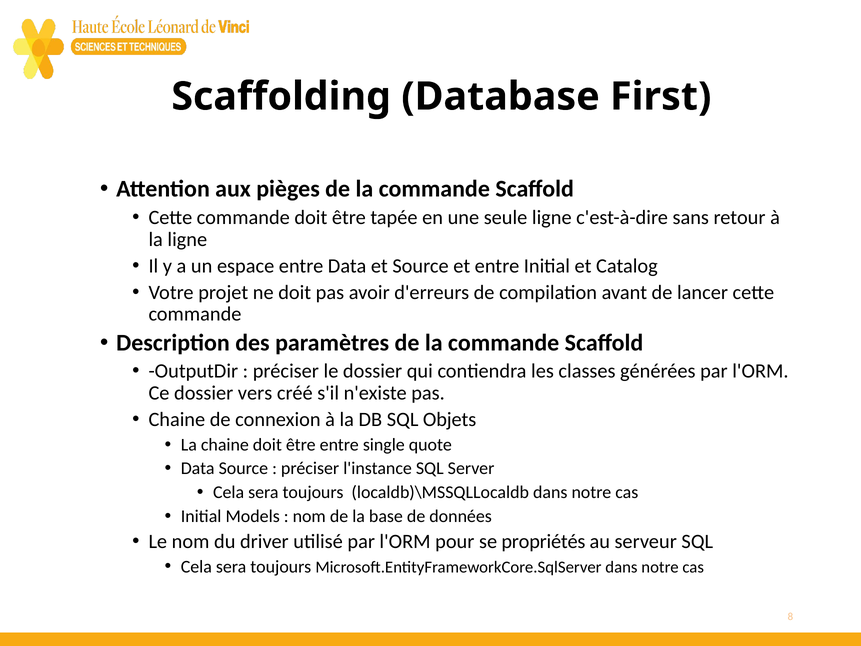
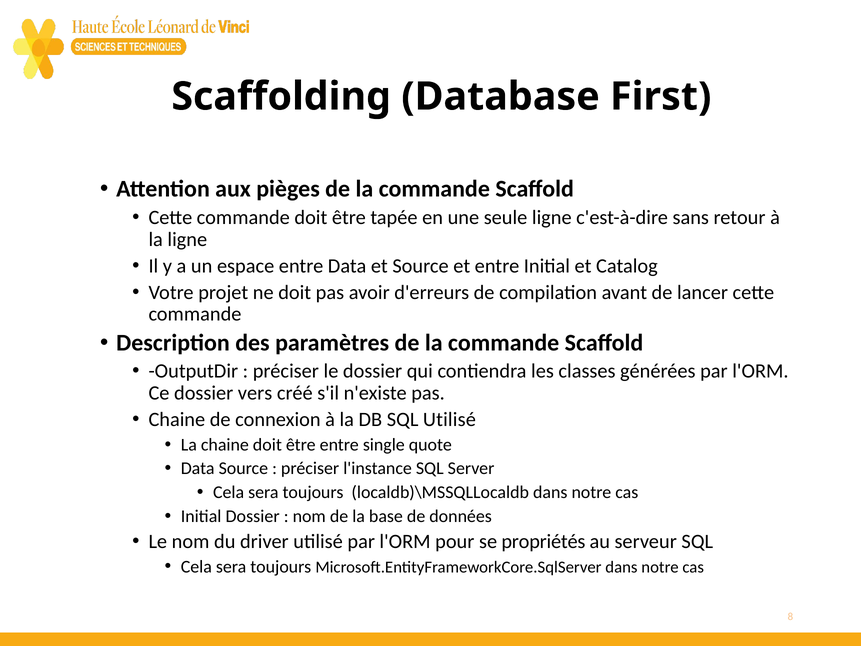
SQL Objets: Objets -> Utilisé (449, 419)
Initial Models: Models -> Dossier (253, 516)
